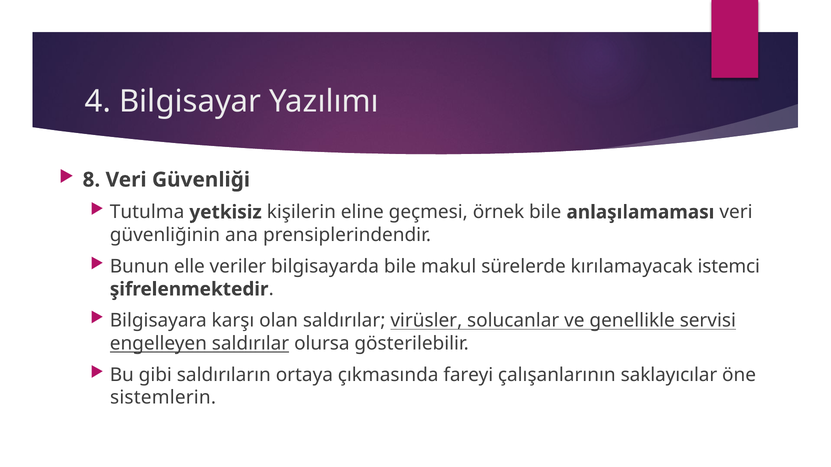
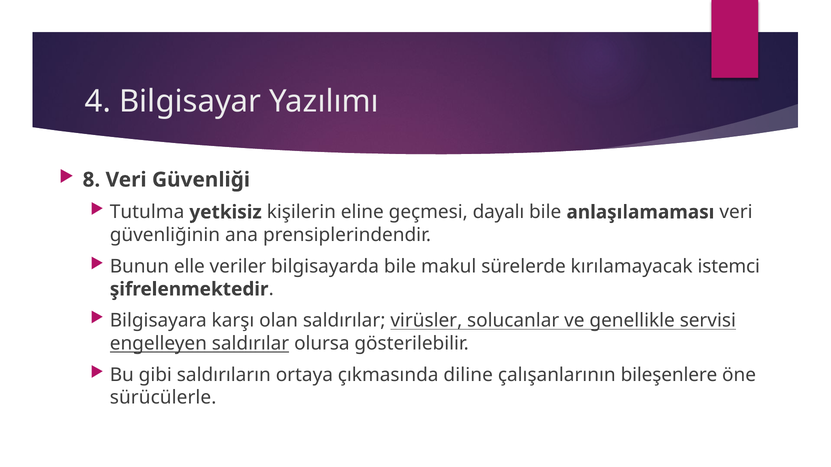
örnek: örnek -> dayalı (499, 212)
fareyi: fareyi -> diline (468, 375)
saklayıcılar: saklayıcılar -> bileşenlere (669, 375)
sistemlerin: sistemlerin -> sürücülerle (163, 398)
